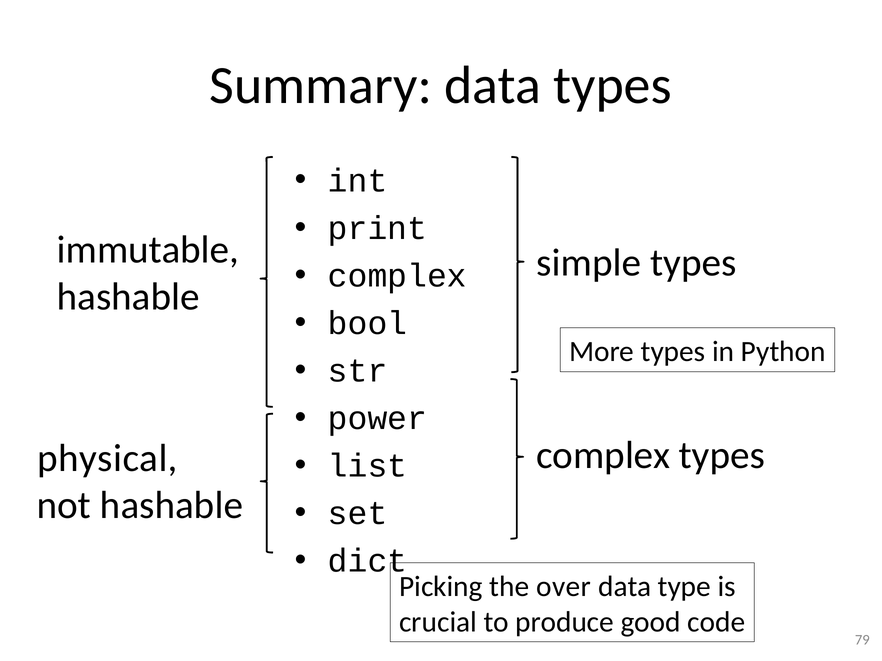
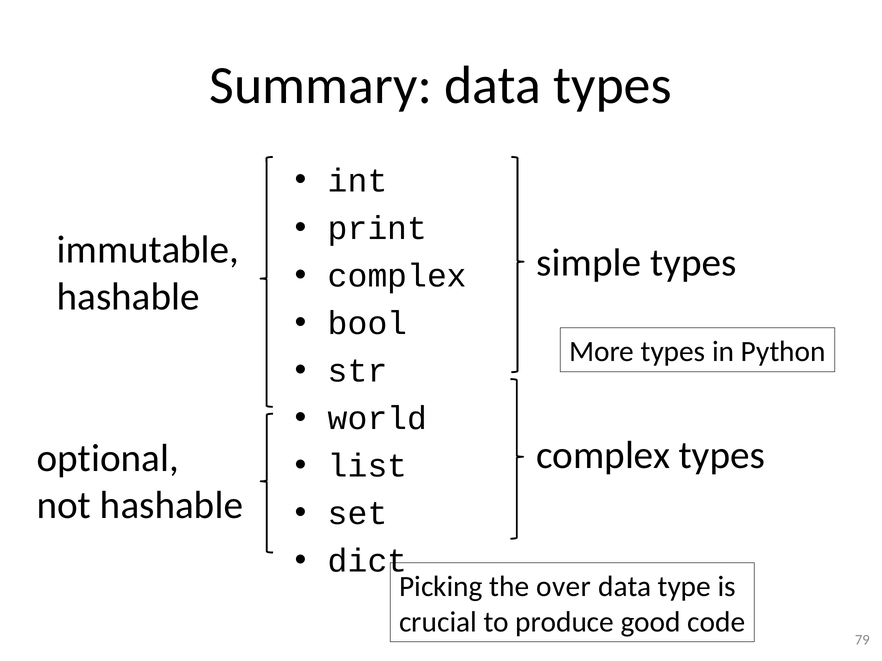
power: power -> world (377, 419)
physical: physical -> optional (108, 459)
